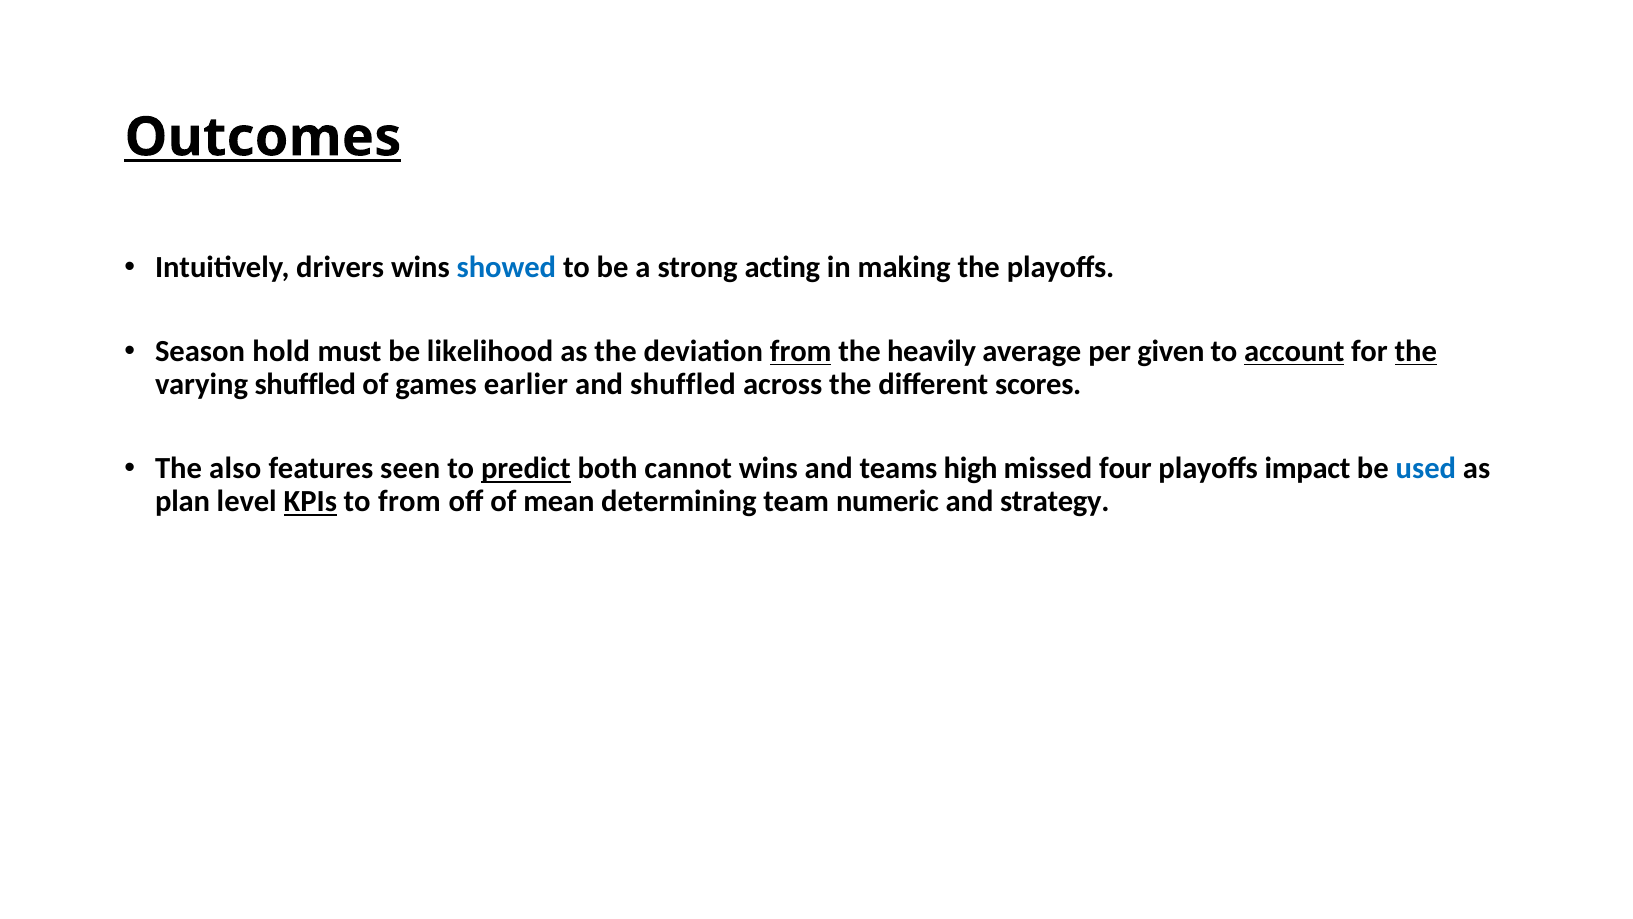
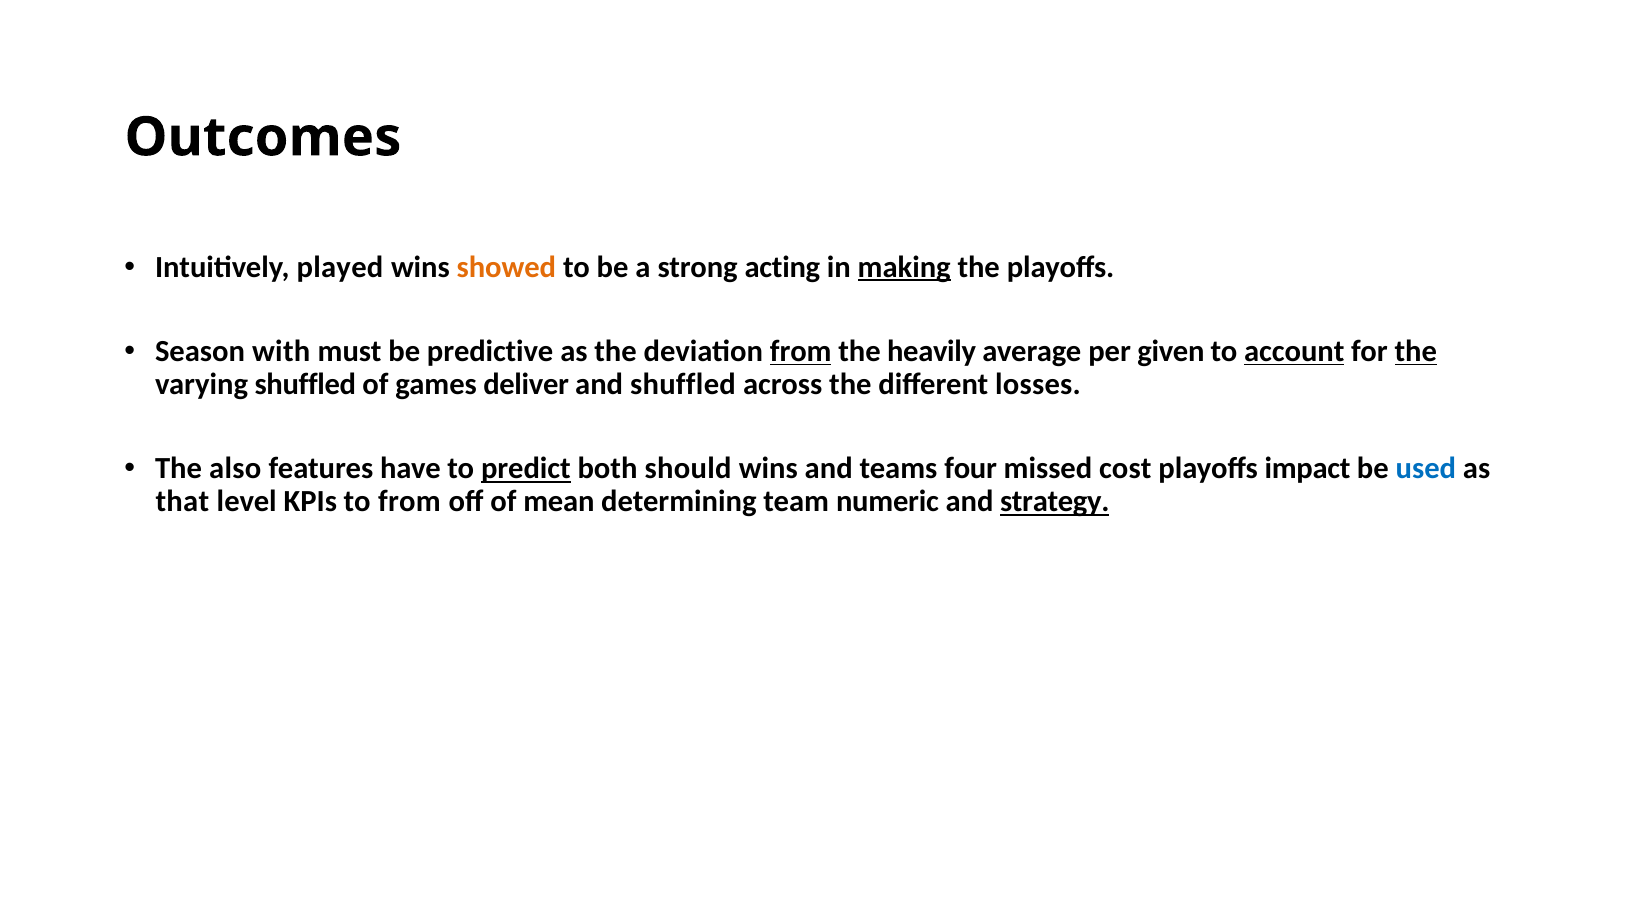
Outcomes underline: present -> none (263, 137)
drivers: drivers -> played (340, 267)
showed colour: blue -> orange (506, 267)
making underline: none -> present (904, 267)
hold: hold -> with (281, 351)
likelihood: likelihood -> predictive (490, 351)
earlier: earlier -> deliver (526, 384)
scores: scores -> losses (1038, 384)
seen: seen -> have (410, 468)
cannot: cannot -> should (688, 468)
high: high -> four (971, 468)
four: four -> cost (1125, 468)
plan: plan -> that (182, 501)
KPIs underline: present -> none (310, 501)
strategy underline: none -> present (1055, 501)
